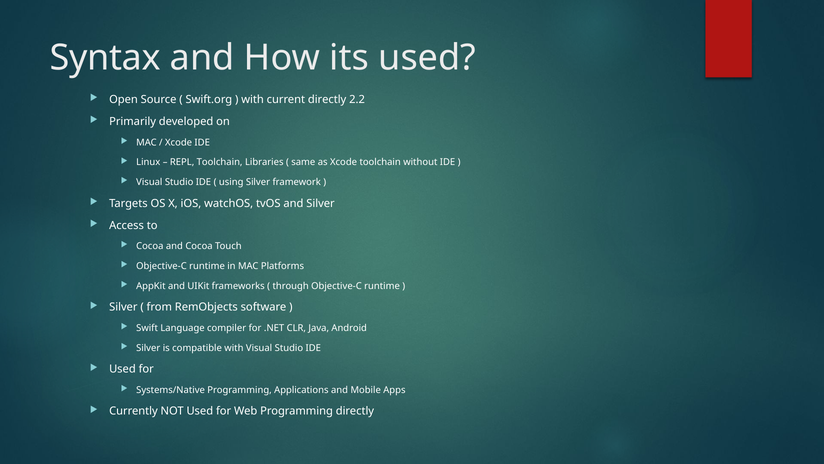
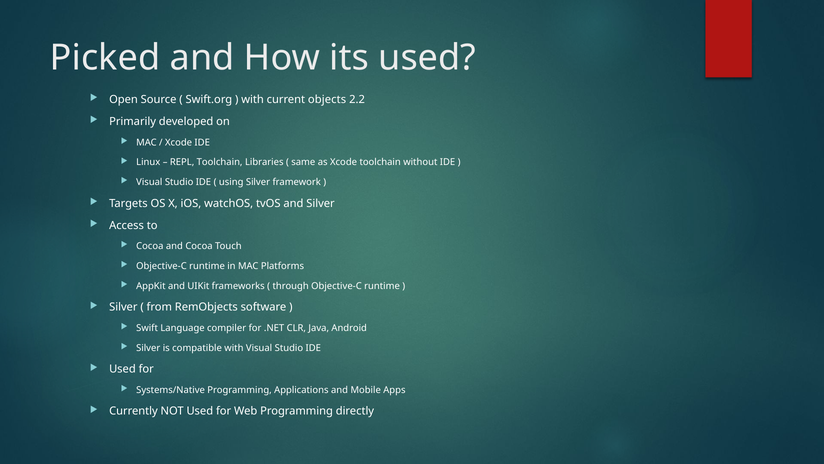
Syntax: Syntax -> Picked (105, 58)
current directly: directly -> objects (327, 99)
